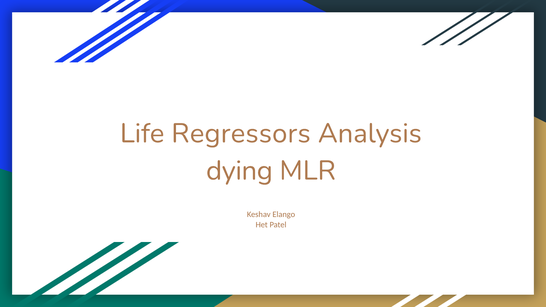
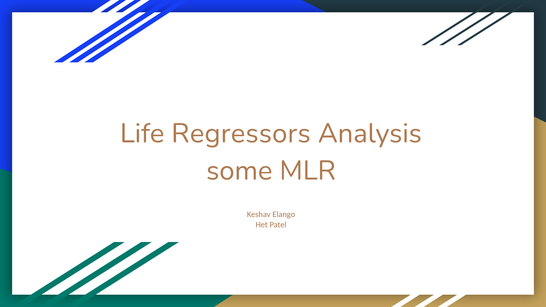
dying: dying -> some (239, 171)
